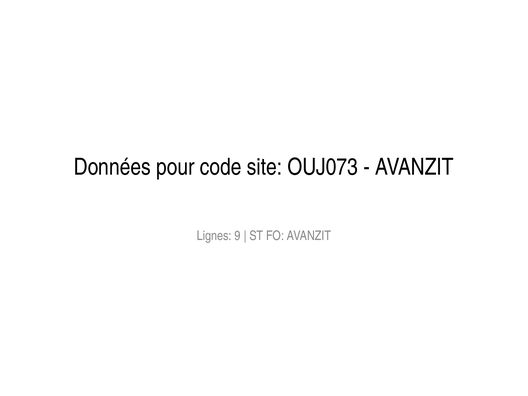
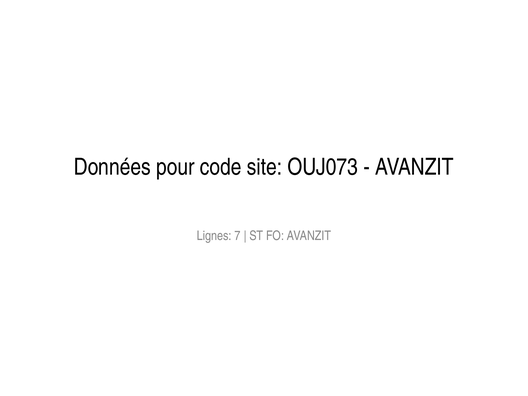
9: 9 -> 7 (238, 236)
